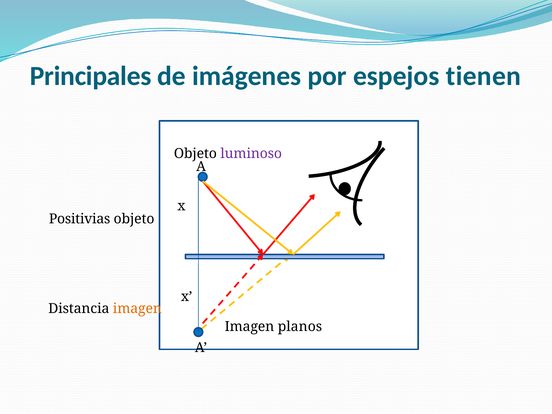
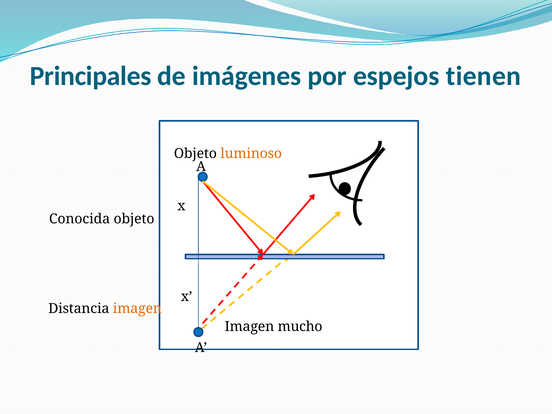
luminoso colour: purple -> orange (251, 154)
Positivias: Positivias -> Conocida (80, 219)
planos: planos -> mucho (300, 327)
